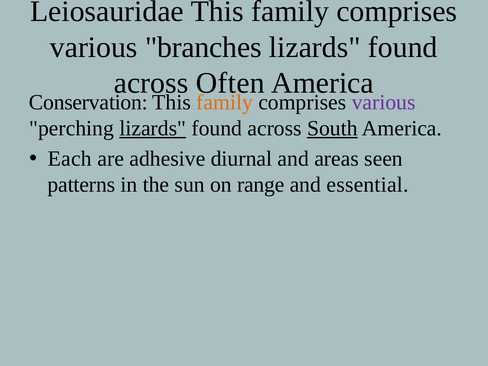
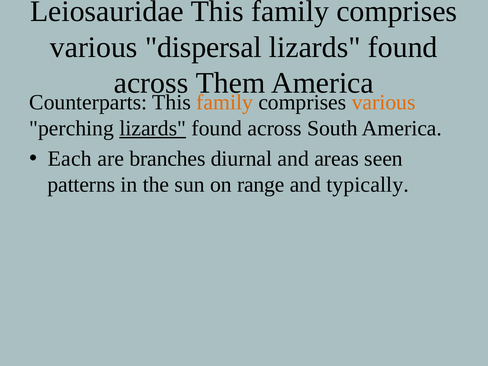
branches: branches -> dispersal (203, 47)
Often: Often -> Them (230, 83)
Conservation: Conservation -> Counterparts (88, 102)
various colour: purple -> orange (384, 102)
South underline: present -> none (332, 128)
adhesive: adhesive -> branches (167, 159)
essential: essential -> typically (368, 185)
